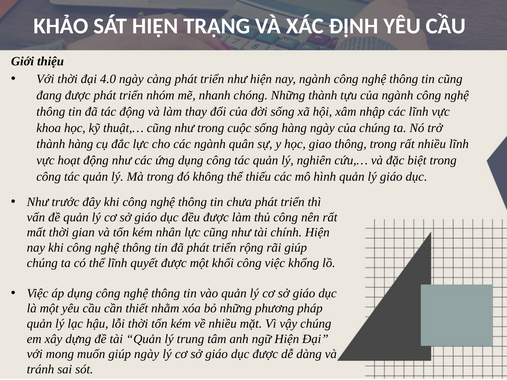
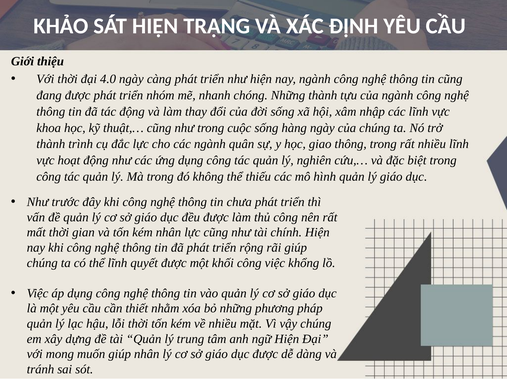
thành hàng: hàng -> trình (81, 144)
giúp ngày: ngày -> nhân (147, 354)
